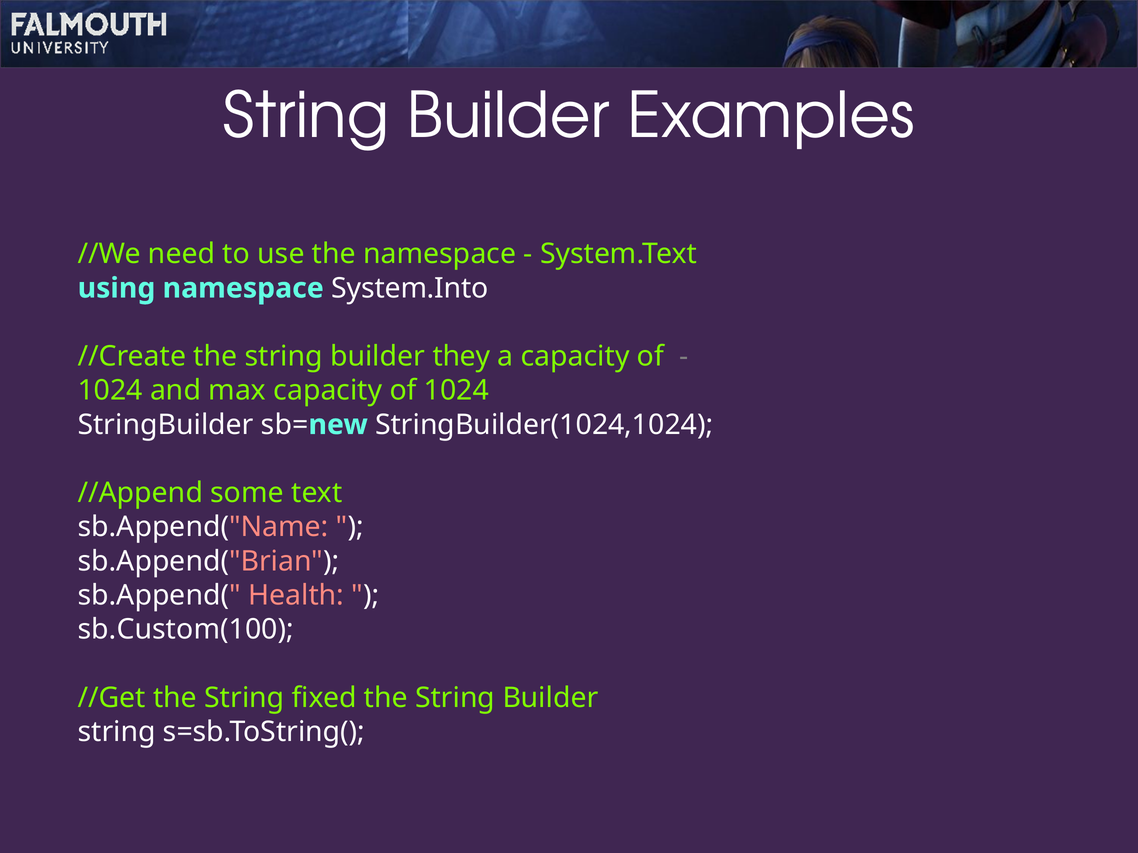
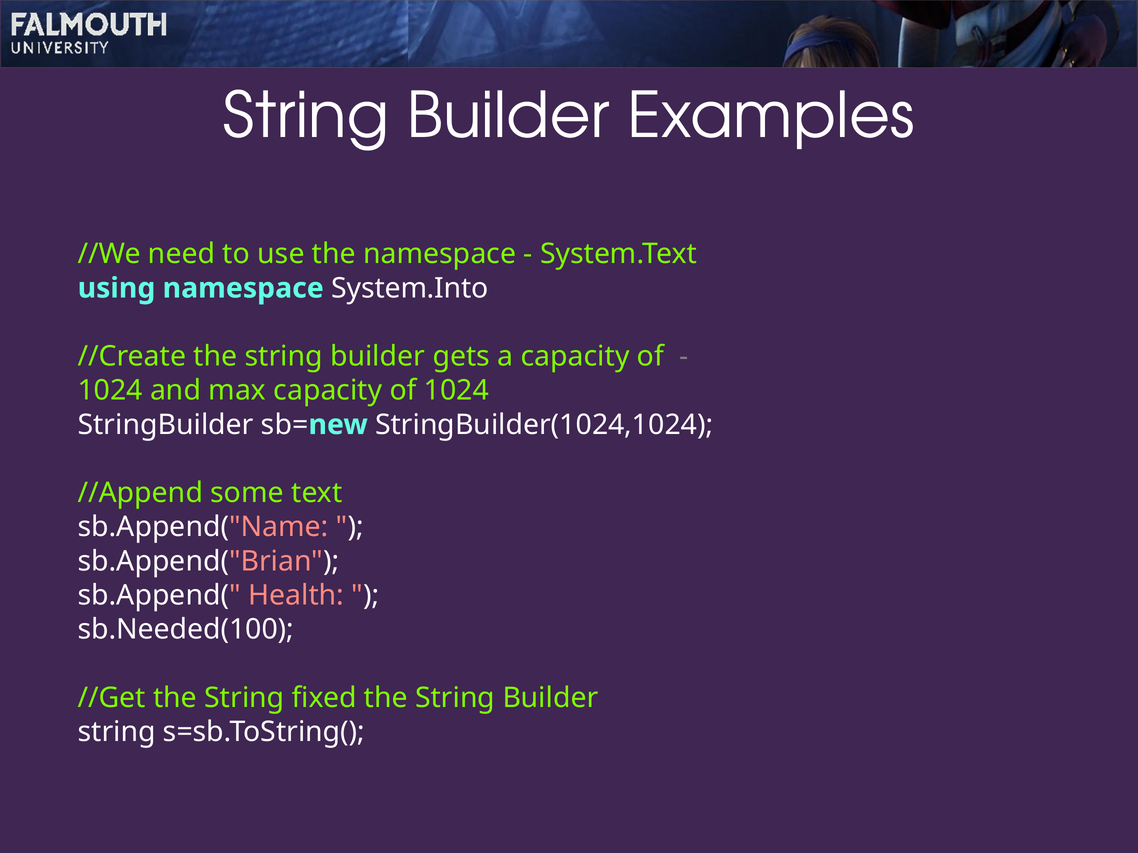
they: they -> gets (461, 357)
sb.Custom(100: sb.Custom(100 -> sb.Needed(100 (186, 630)
